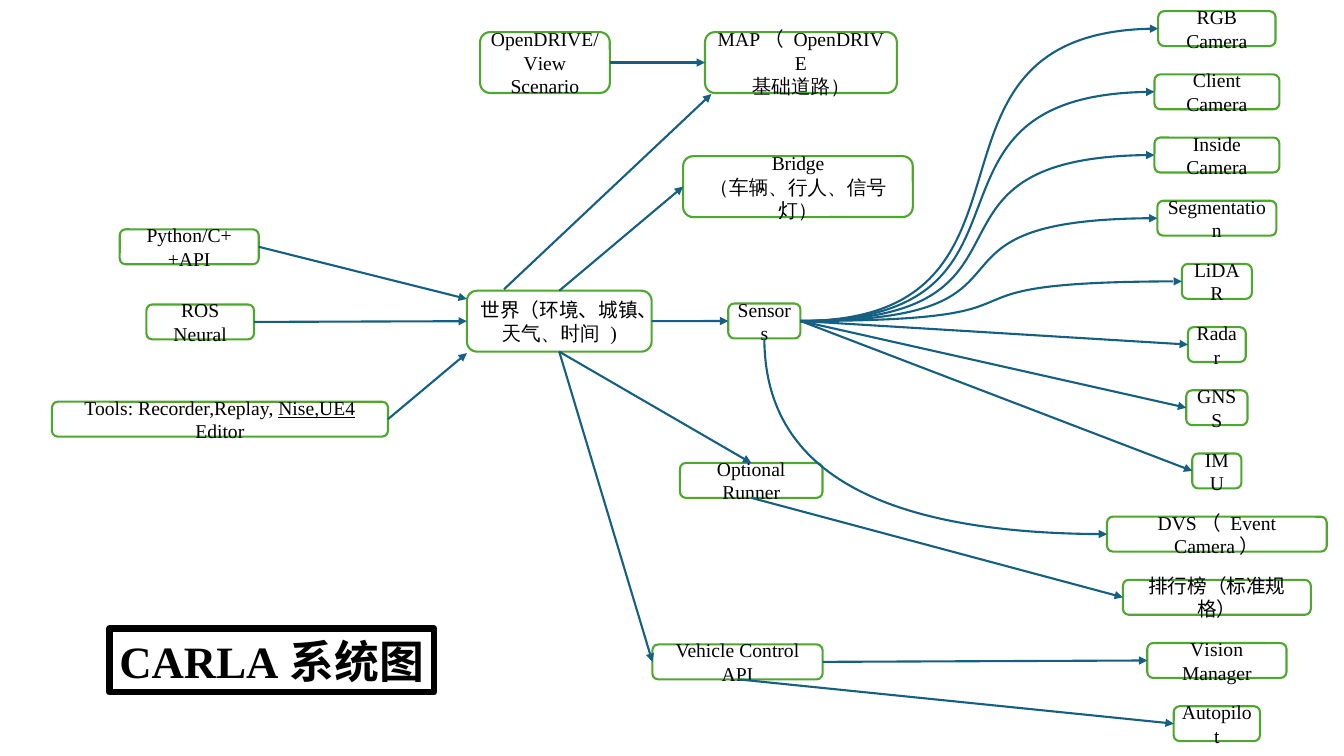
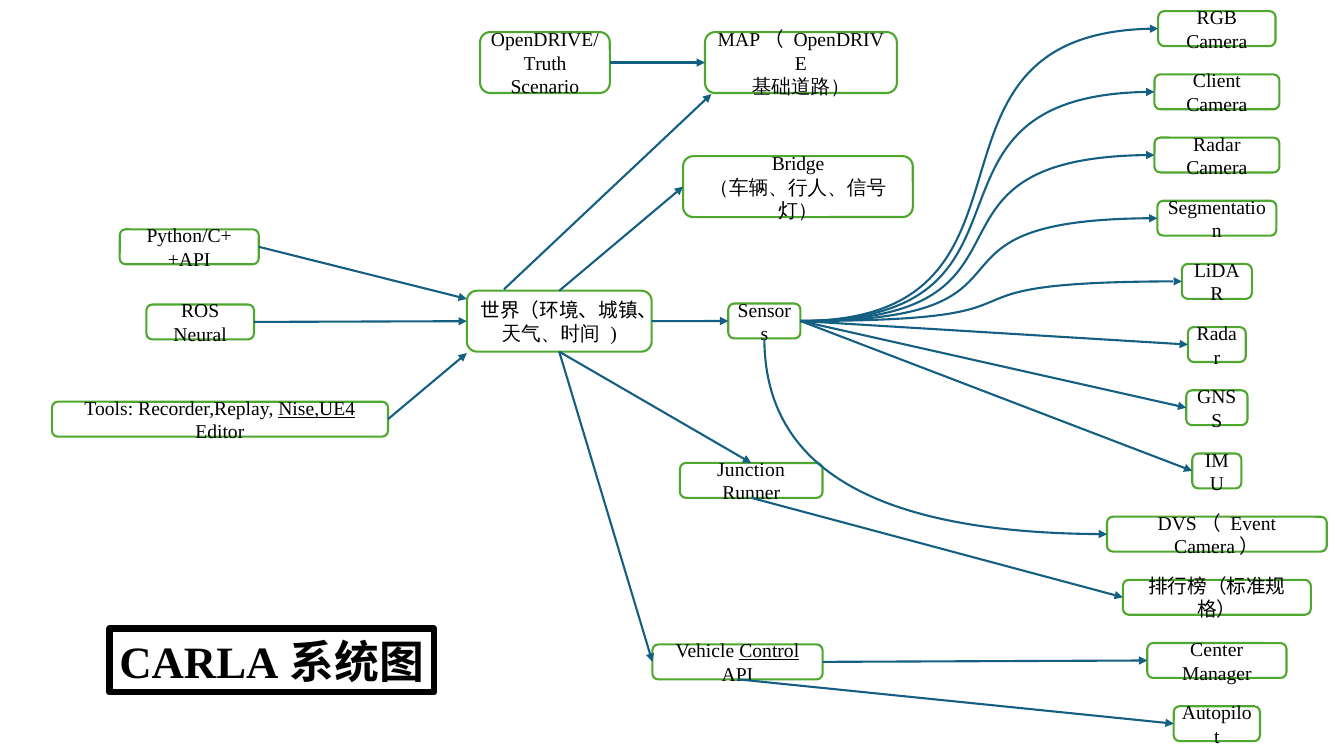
View: View -> Truth (545, 64)
Inside: Inside -> Radar (1217, 145)
Optional: Optional -> Junction (751, 470)
Vision: Vision -> Center (1217, 650)
Control underline: none -> present (769, 651)
